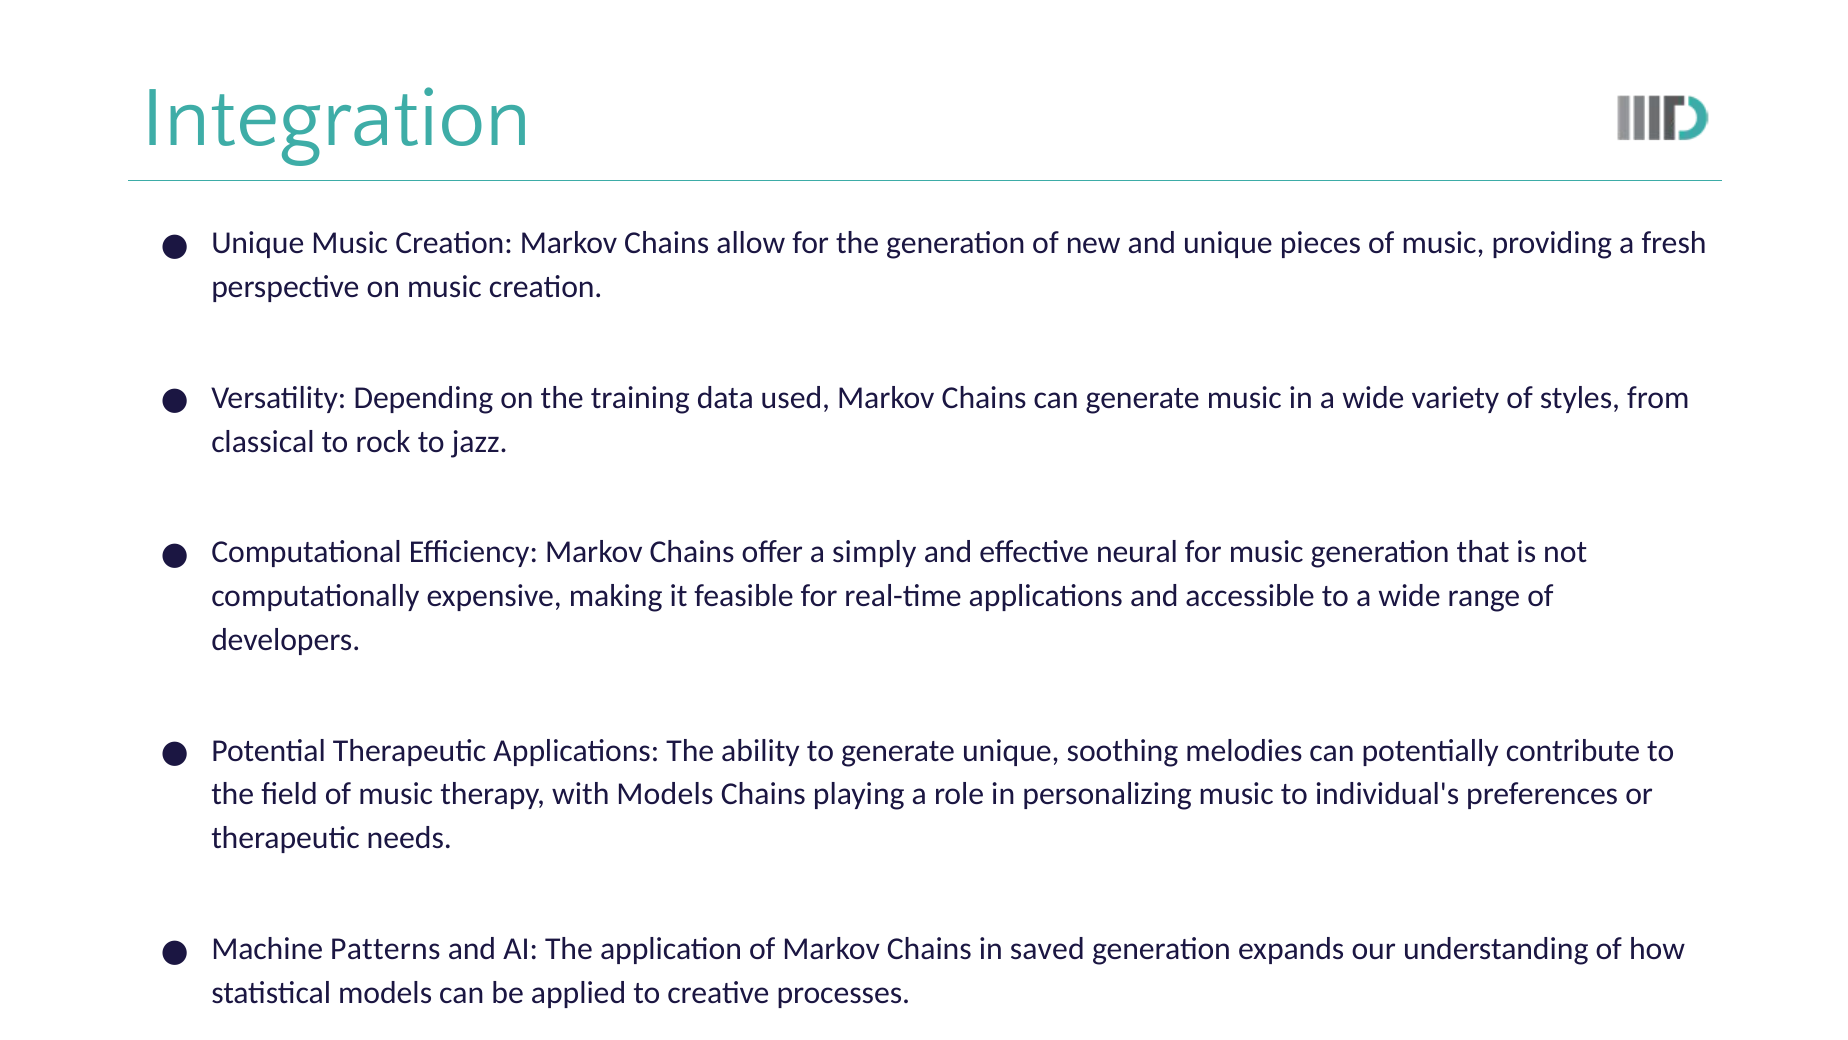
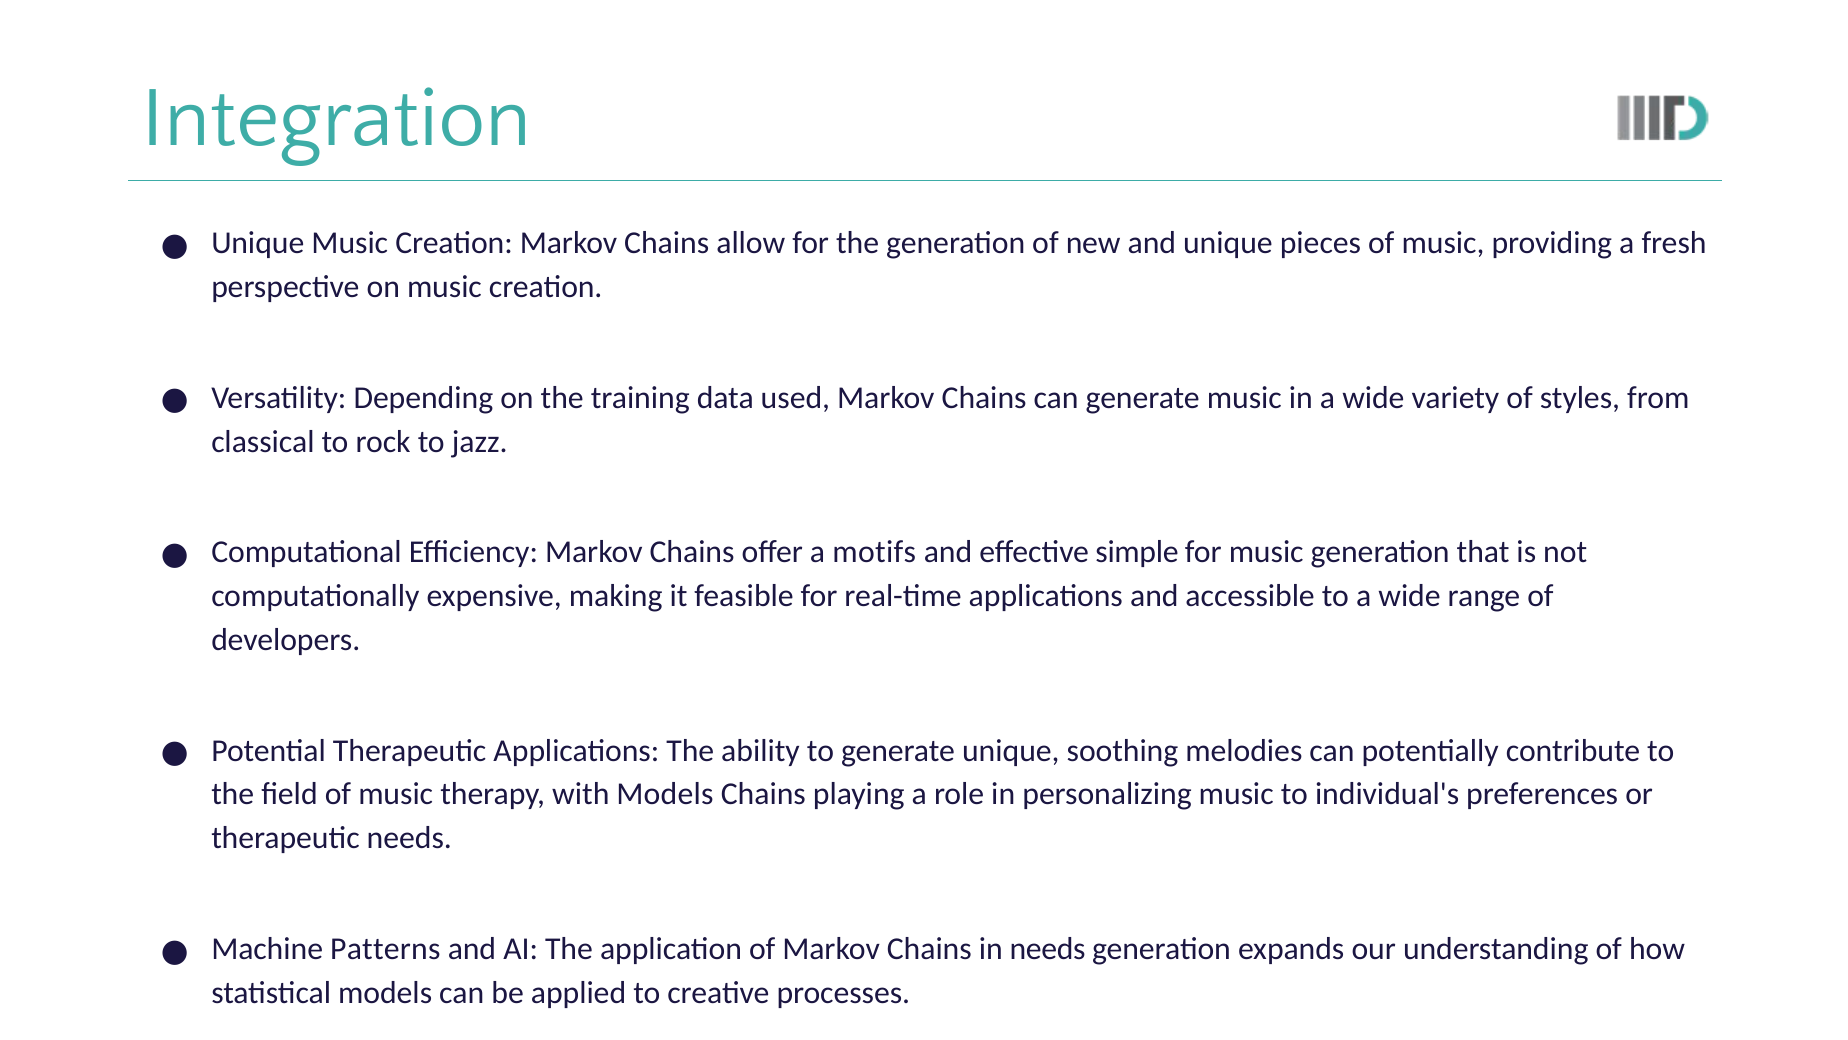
simply: simply -> motifs (874, 552)
neural: neural -> simple (1137, 552)
in saved: saved -> needs (1048, 948)
